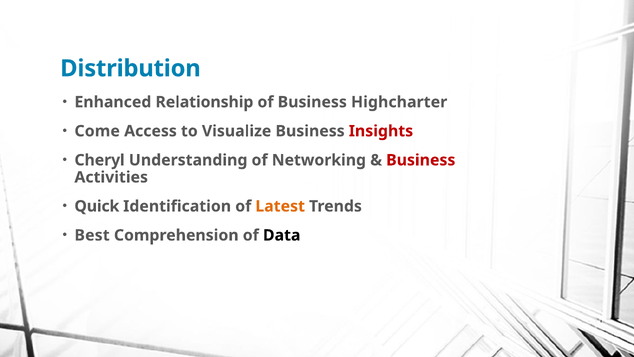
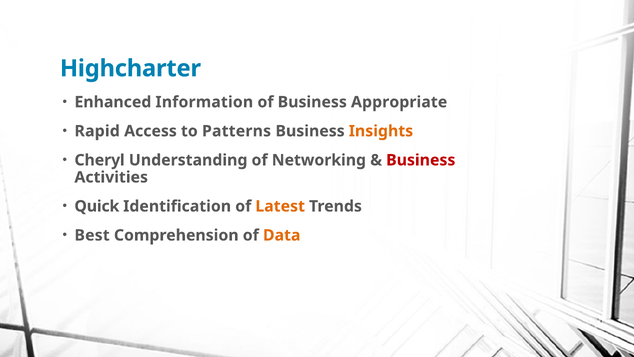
Distribution: Distribution -> Highcharter (130, 68)
Relationship: Relationship -> Information (204, 102)
Highcharter: Highcharter -> Appropriate (399, 102)
Come: Come -> Rapid (97, 131)
Visualize: Visualize -> Patterns (237, 131)
Insights colour: red -> orange (381, 131)
Data colour: black -> orange (282, 235)
